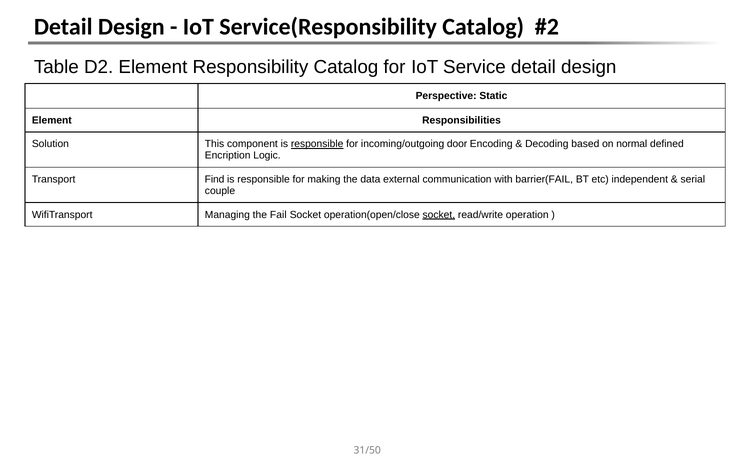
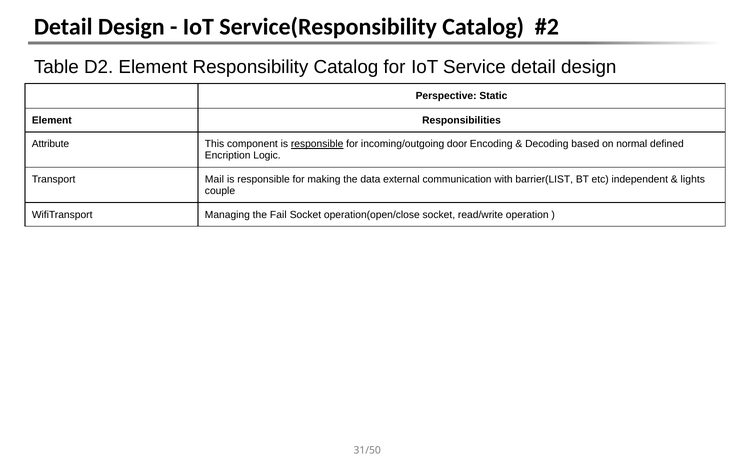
Solution: Solution -> Attribute (50, 144)
Find: Find -> Mail (214, 180)
barrier(FAIL: barrier(FAIL -> barrier(LIST (544, 180)
serial: serial -> lights (693, 180)
socket underline: present -> none (439, 215)
